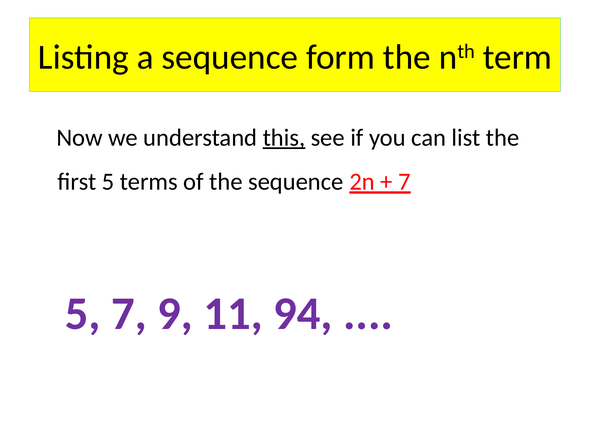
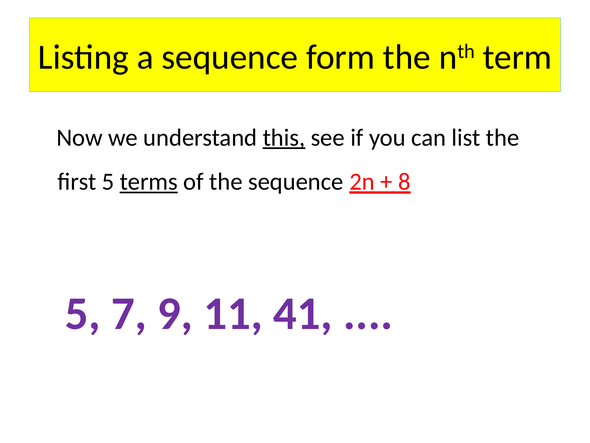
terms underline: none -> present (149, 182)
7: 7 -> 8 (404, 182)
94: 94 -> 41 (303, 313)
